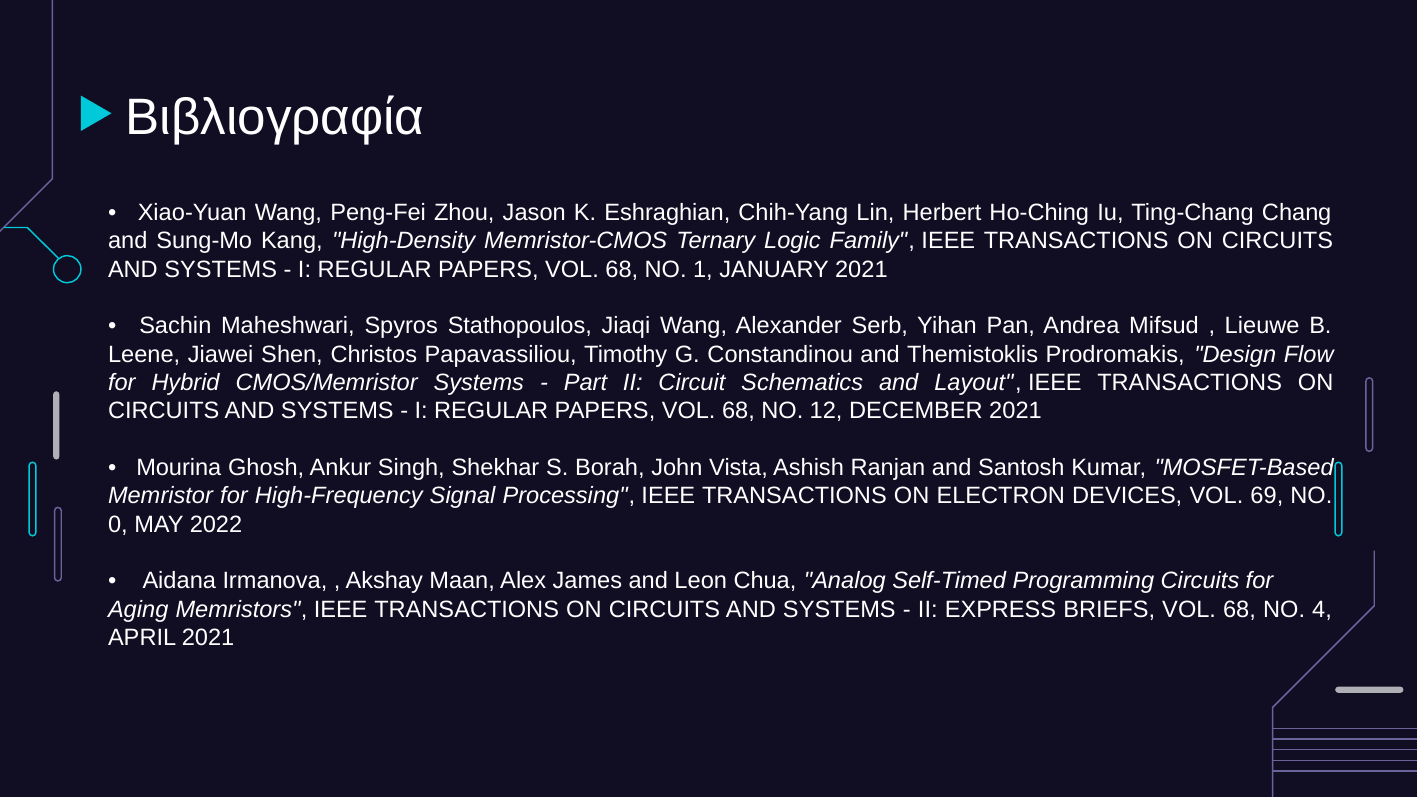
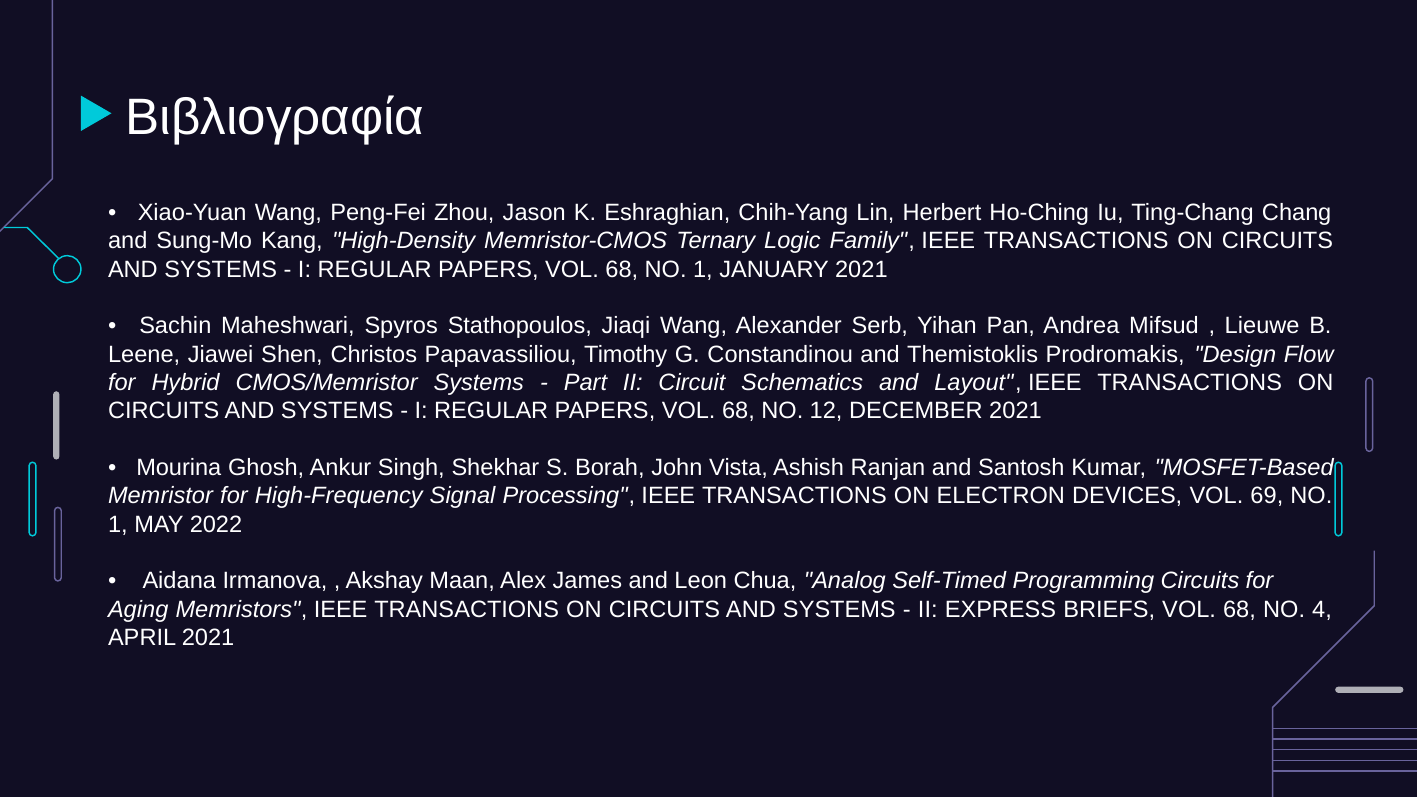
0: 0 -> 1 (118, 524)
